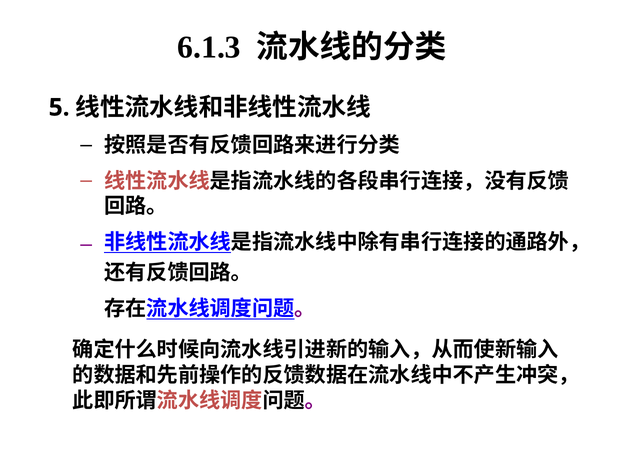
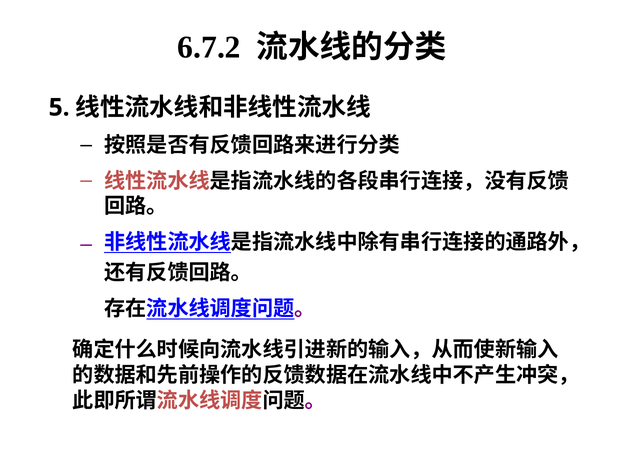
6.1.3: 6.1.3 -> 6.7.2 (209, 47)
